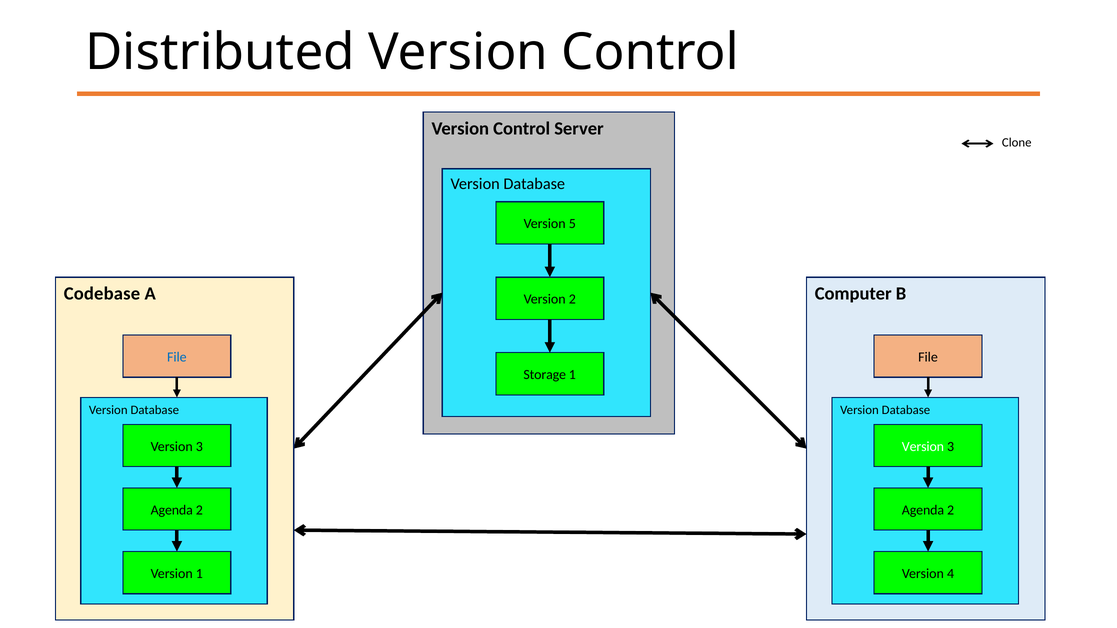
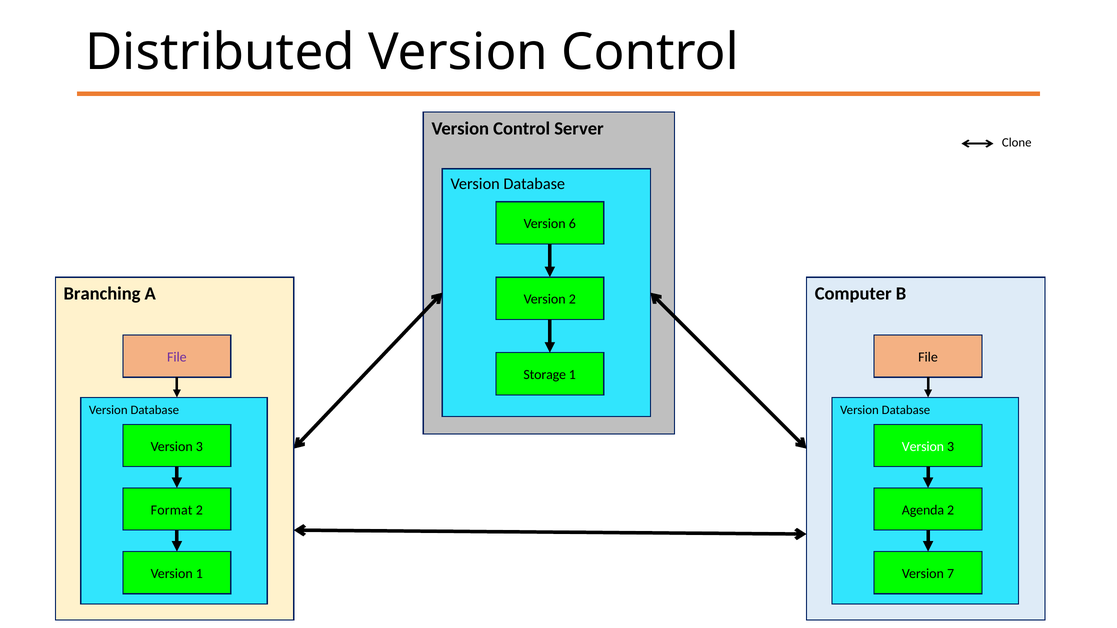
5: 5 -> 6 (572, 224)
Codebase: Codebase -> Branching (102, 294)
File colour: blue -> purple (177, 357)
Agenda: Agenda -> Format (172, 510)
4: 4 -> 7 (951, 574)
